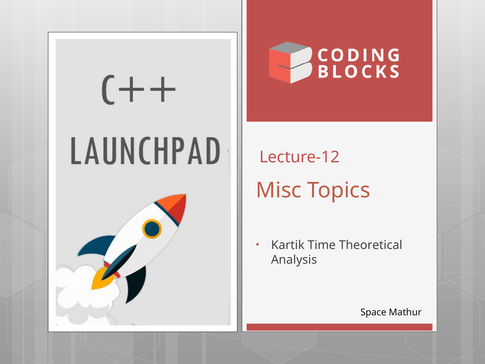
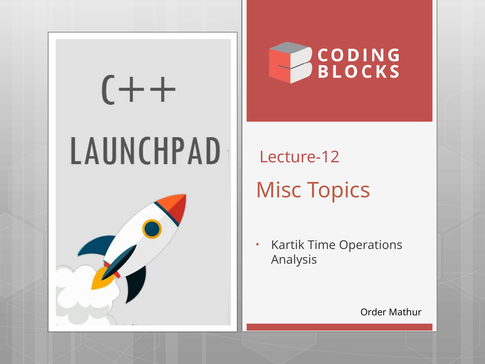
Theoretical: Theoretical -> Operations (371, 245)
Space: Space -> Order (373, 312)
